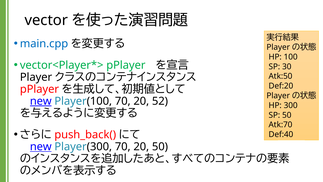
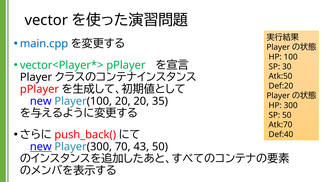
new underline: present -> none (41, 101)
Player(100 70: 70 -> 20 (123, 101)
52: 52 -> 35 (160, 101)
Player(300 70 20: 20 -> 43 (141, 146)
